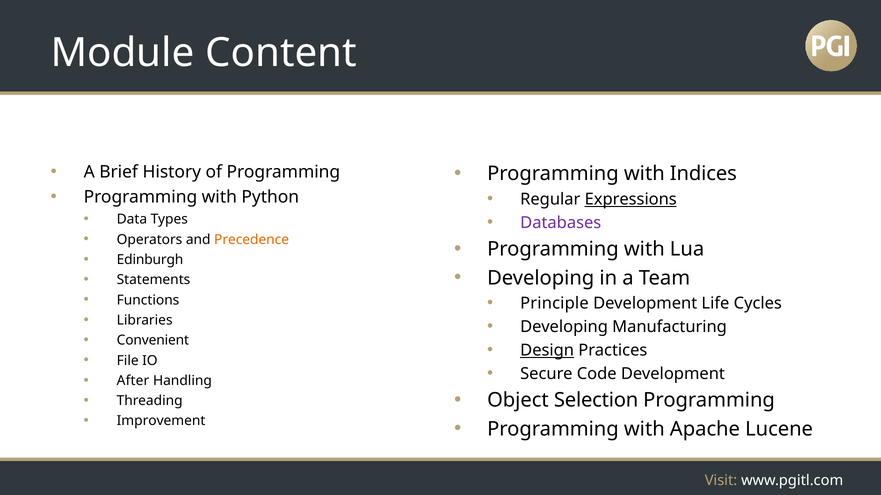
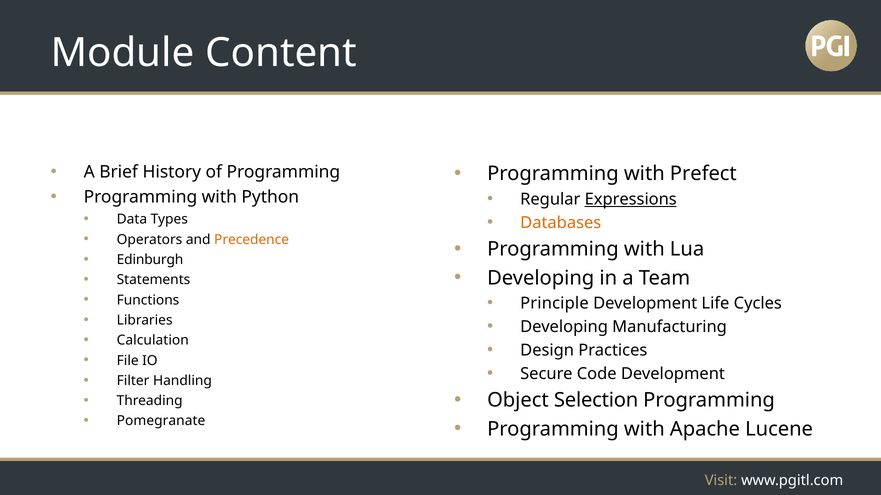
Indices: Indices -> Prefect (703, 174)
Databases colour: purple -> orange (561, 223)
Convenient: Convenient -> Calculation (153, 341)
Design underline: present -> none (547, 351)
After: After -> Filter (133, 381)
Improvement: Improvement -> Pomegranate (161, 421)
